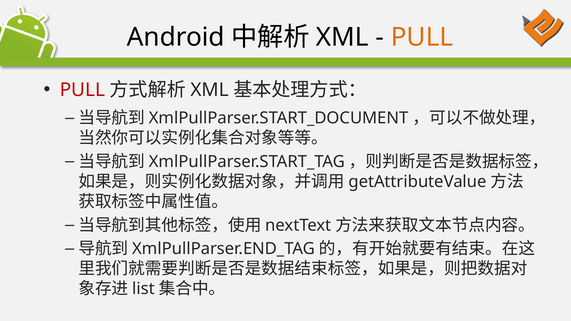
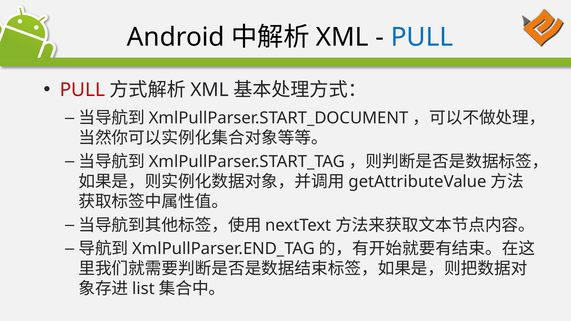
PULL colour: orange -> blue (422, 37)
